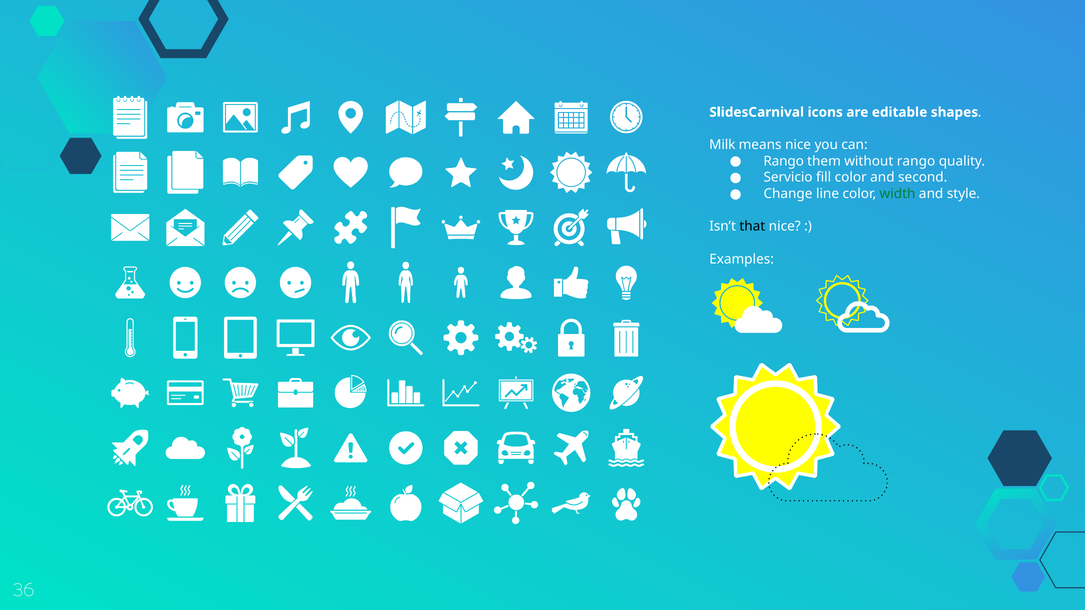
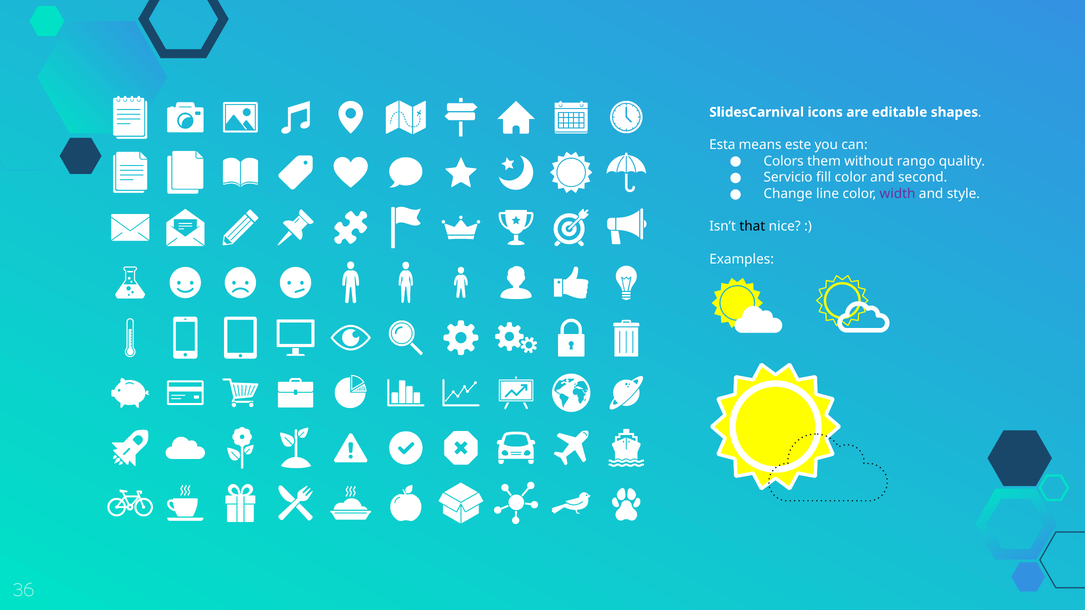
Milk: Milk -> Esta (722, 145)
means nice: nice -> este (798, 145)
Rango: Rango -> Colors (784, 161)
width colour: green -> purple (898, 194)
